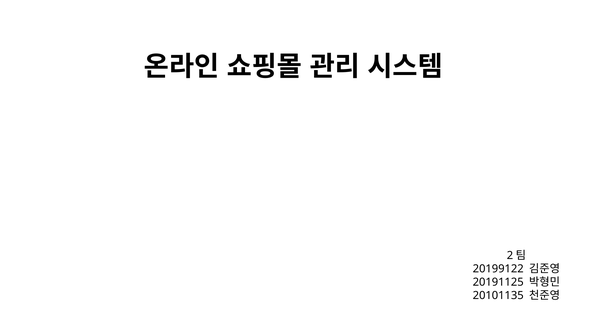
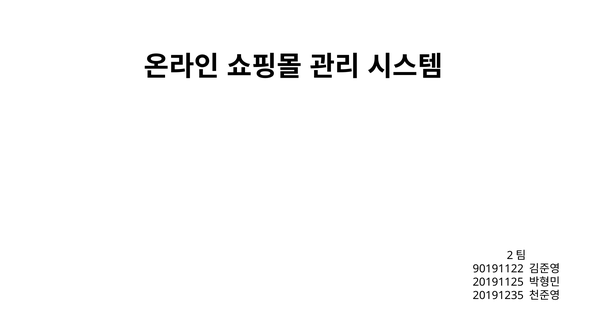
20199122: 20199122 -> 90191122 (498, 268)
20101135: 20101135 -> 20191235 (498, 295)
